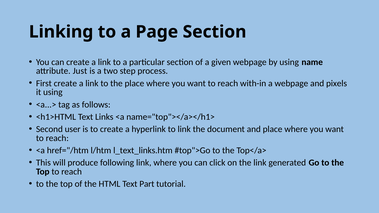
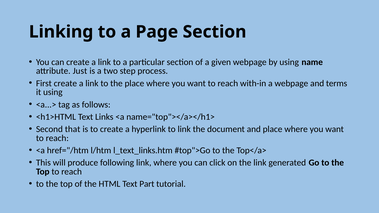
pixels: pixels -> terms (337, 83)
user: user -> that (73, 129)
